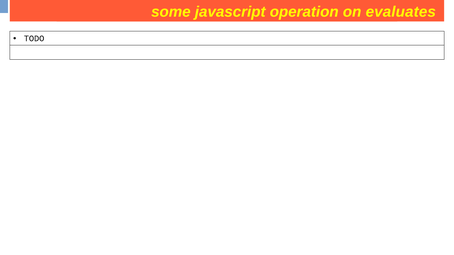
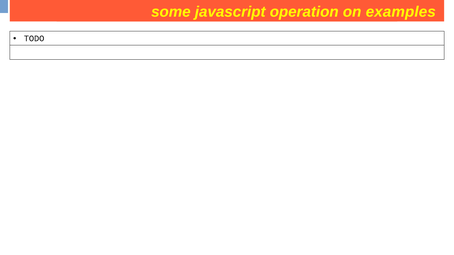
evaluates: evaluates -> examples (401, 12)
